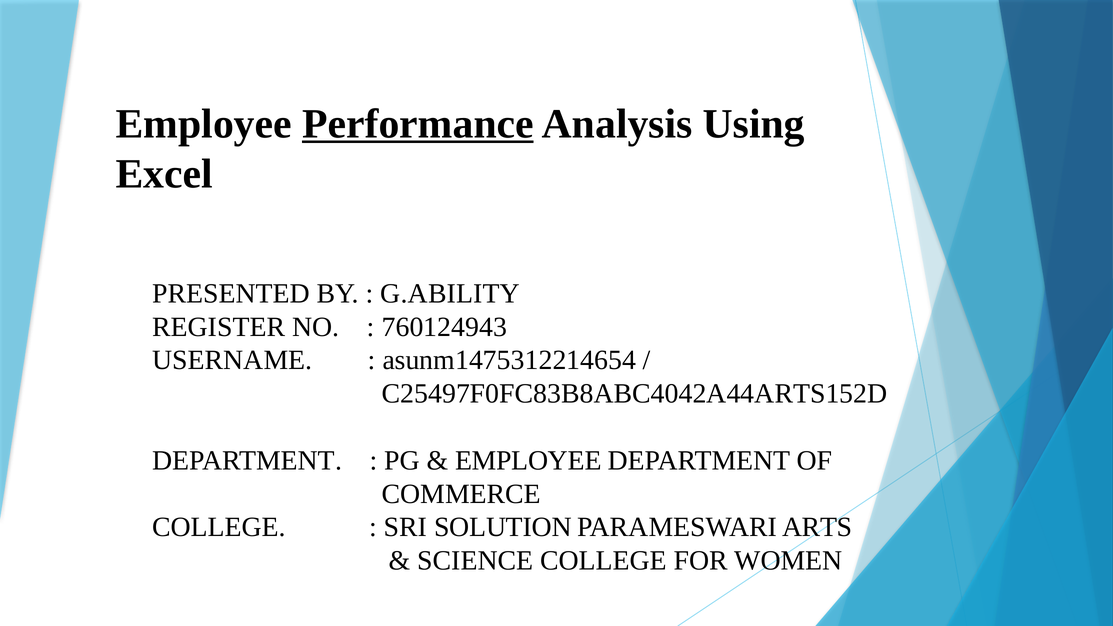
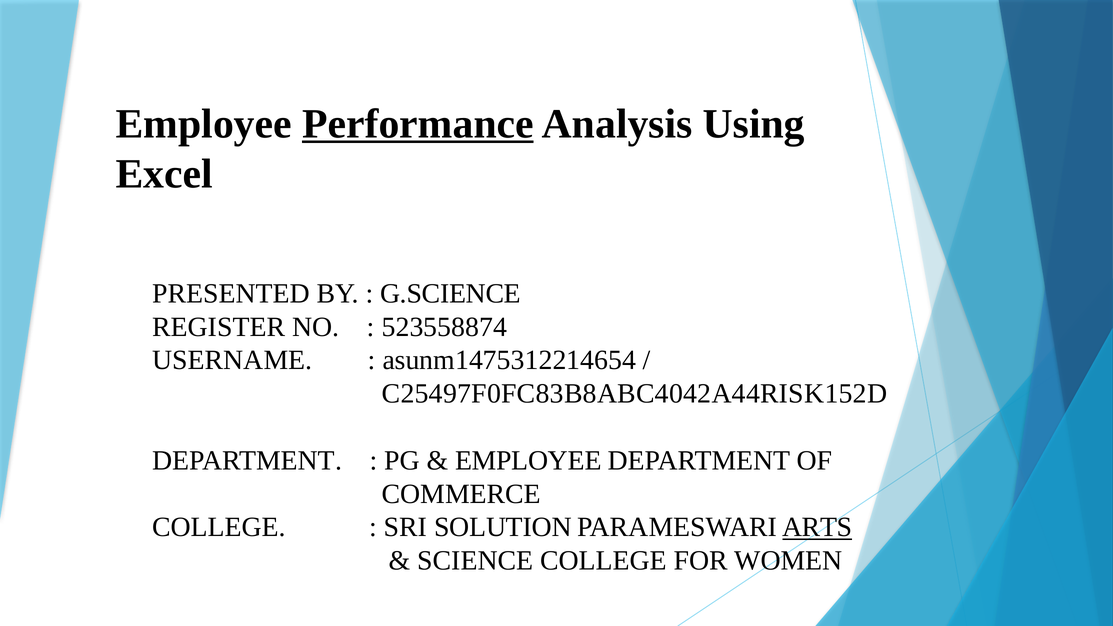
G.ABILITY: G.ABILITY -> G.SCIENCE (450, 294)
760124943: 760124943 -> 523558874 (444, 327)
C25497F0FC83B8ABC4042A44ARTS152D: C25497F0FC83B8ABC4042A44ARTS152D -> C25497F0FC83B8ABC4042A44RISK152D (634, 394)
ARTS underline: none -> present (817, 527)
